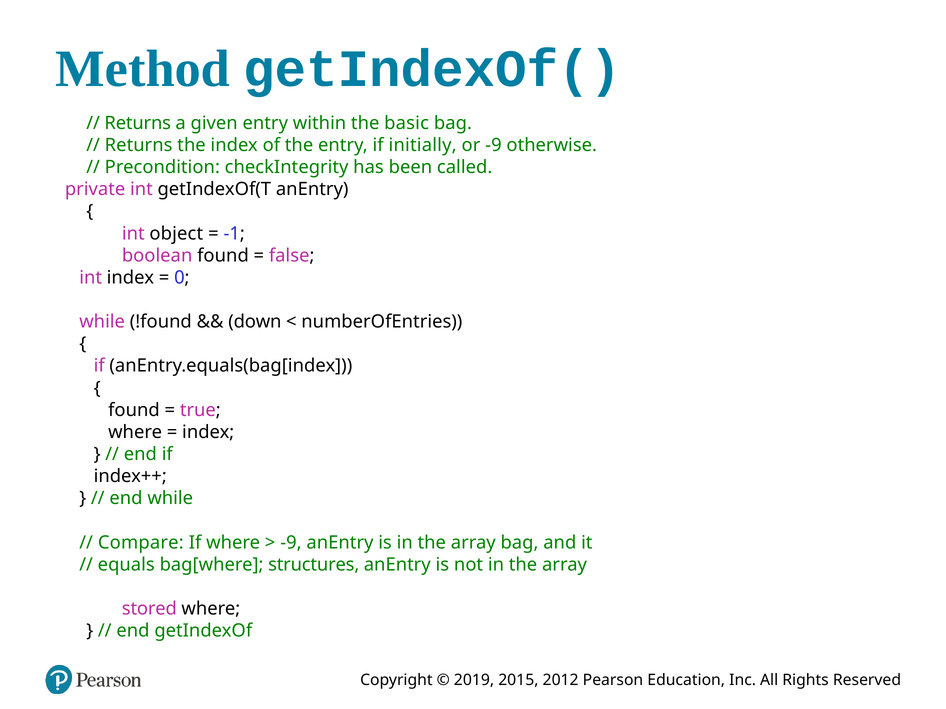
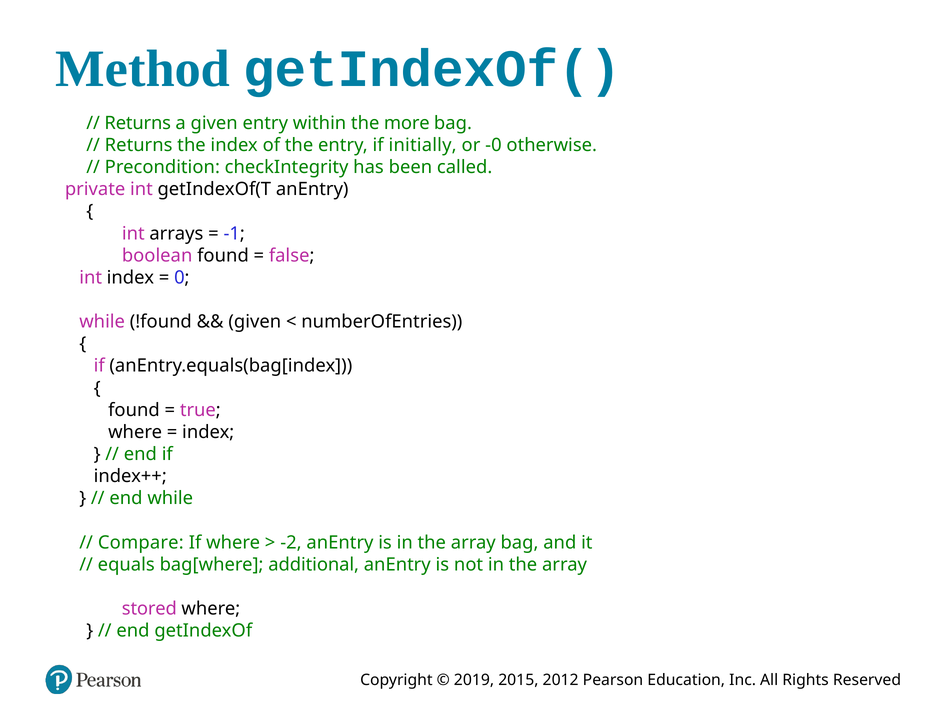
basic: basic -> more (407, 123)
or -9: -9 -> -0 (493, 145)
object: object -> arrays (176, 234)
down: down -> given (255, 322)
-9: -9 -> -2 (291, 543)
structures: structures -> additional (314, 565)
